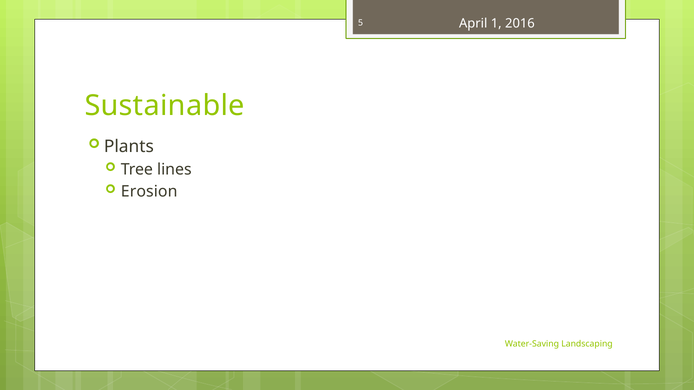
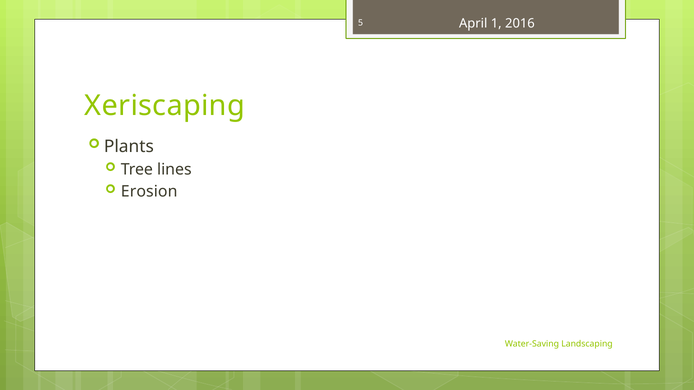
Sustainable: Sustainable -> Xeriscaping (165, 106)
